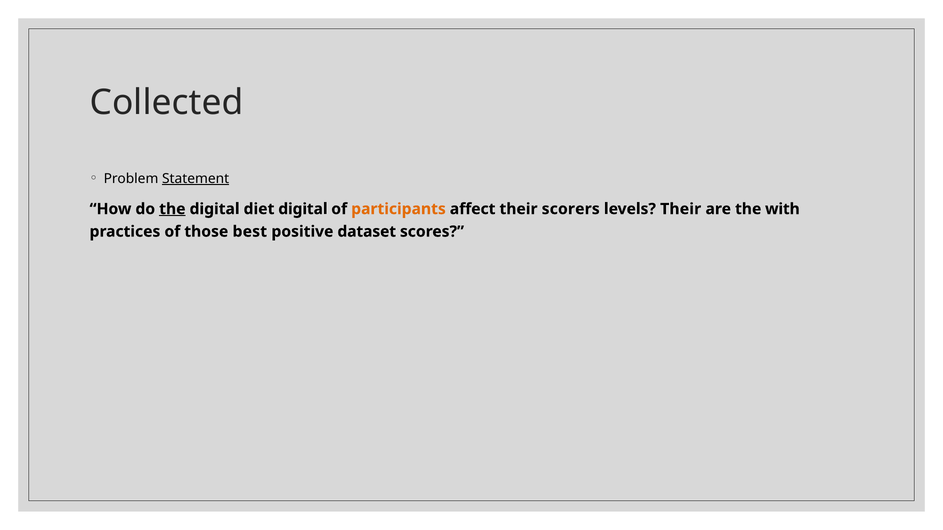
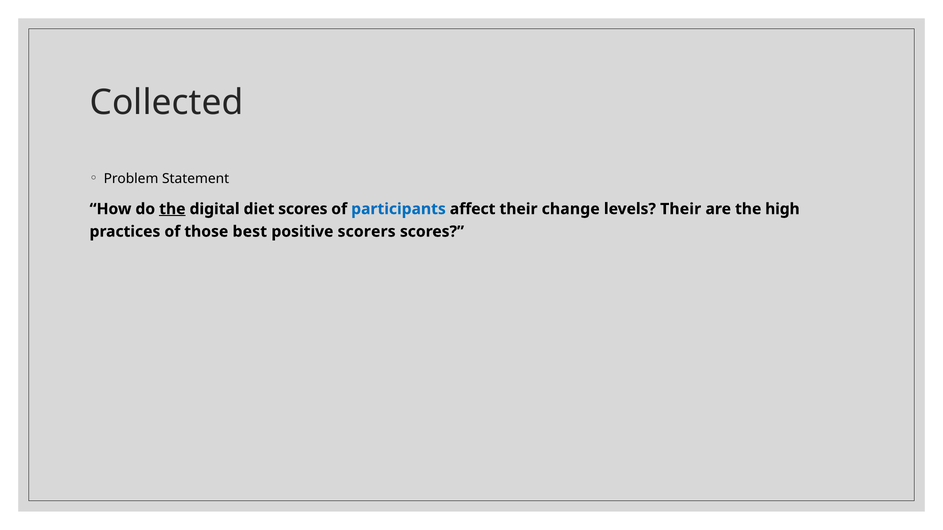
Statement underline: present -> none (196, 179)
diet digital: digital -> scores (303, 209)
participants colour: orange -> blue (398, 209)
scorers: scorers -> change (571, 209)
with: with -> high (782, 209)
dataset: dataset -> scorers (367, 232)
